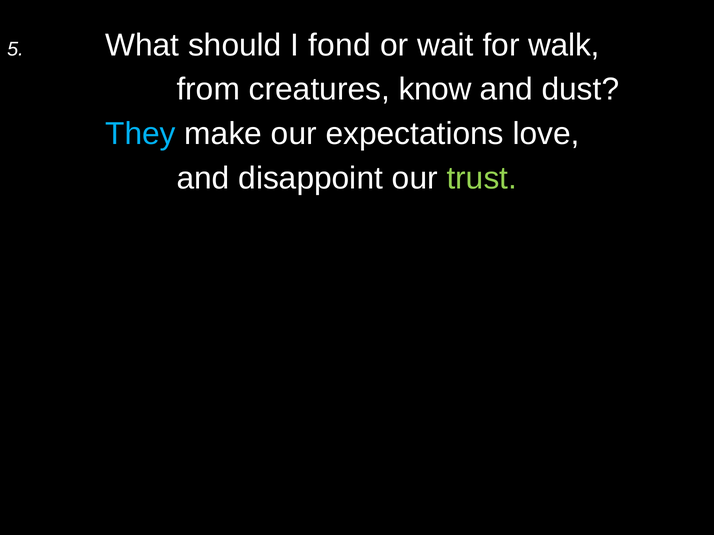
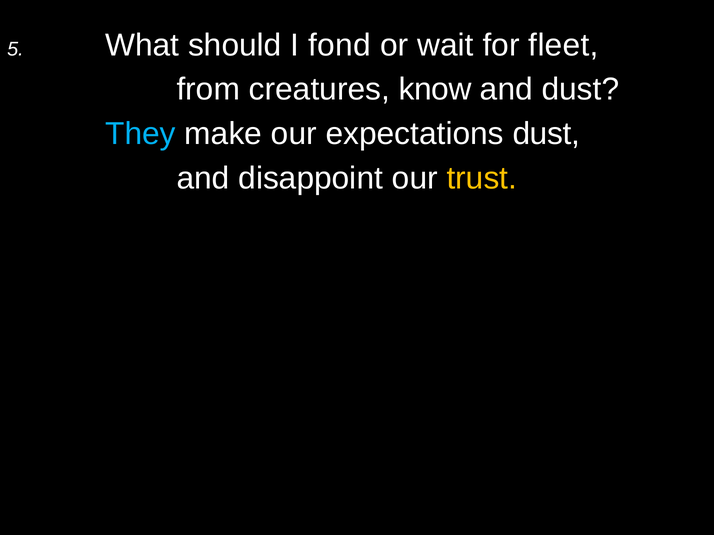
walk: walk -> fleet (564, 45)
expectations love: love -> dust (546, 134)
trust colour: light green -> yellow (482, 178)
